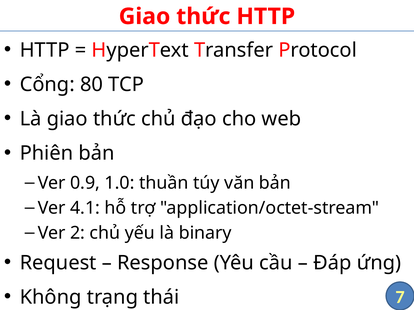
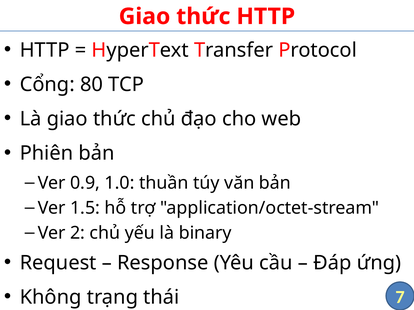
4.1: 4.1 -> 1.5 (85, 208)
